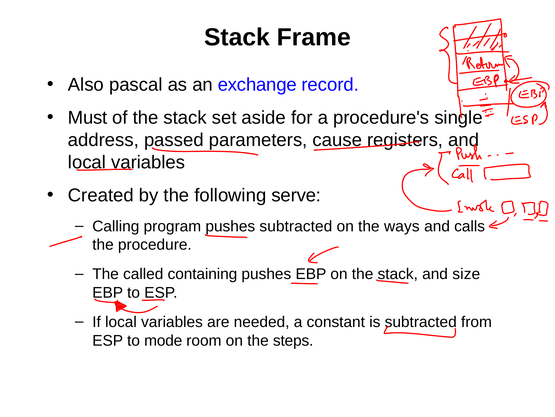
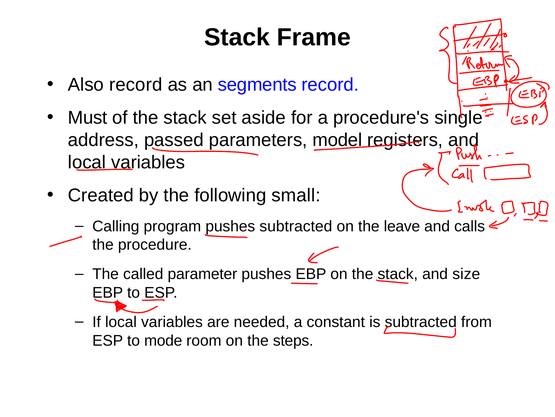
Also pascal: pascal -> record (136, 85)
exchange: exchange -> segments (257, 85)
cause: cause -> model (337, 140)
serve: serve -> small (296, 195)
ways: ways -> leave (402, 226)
containing: containing -> parameter (202, 274)
